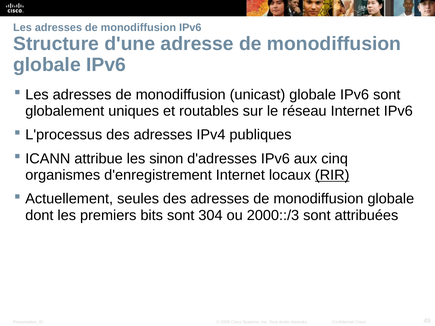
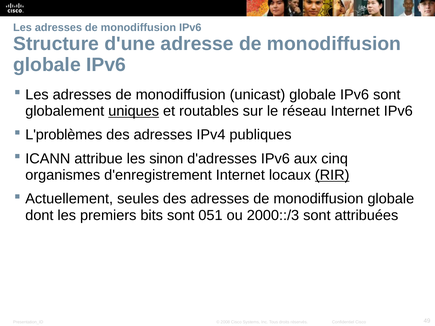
uniques underline: none -> present (134, 111)
L'processus: L'processus -> L'problèmes (64, 135)
304: 304 -> 051 (210, 216)
